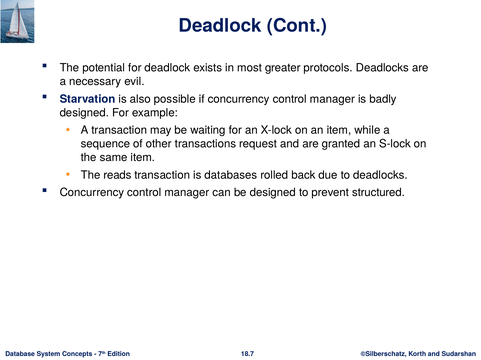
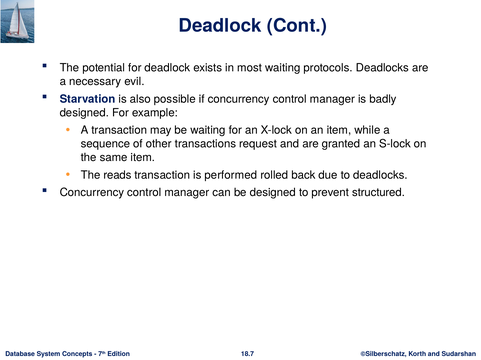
most greater: greater -> waiting (283, 68)
databases: databases -> performed (231, 175)
